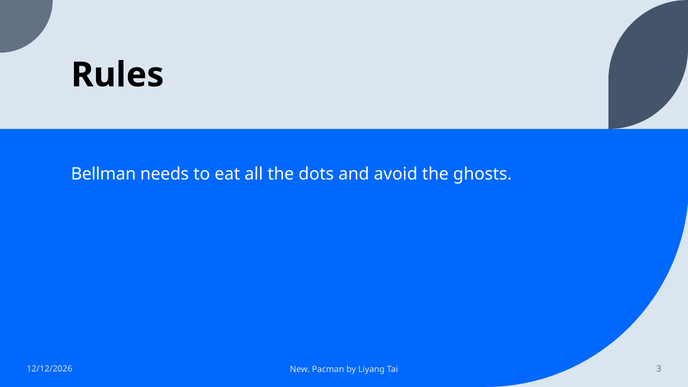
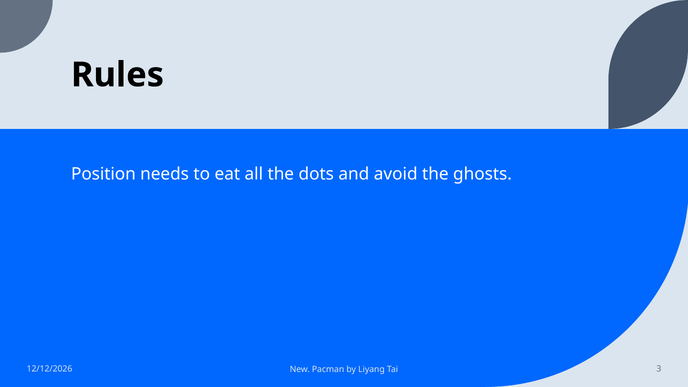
Bellman: Bellman -> Position (103, 174)
